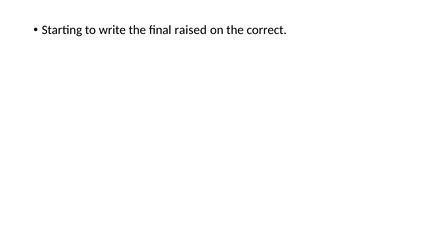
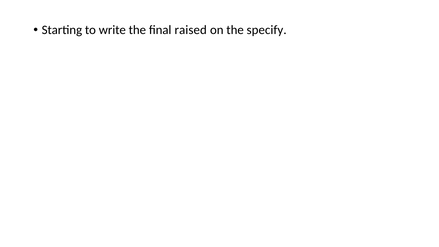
correct: correct -> specify (267, 30)
